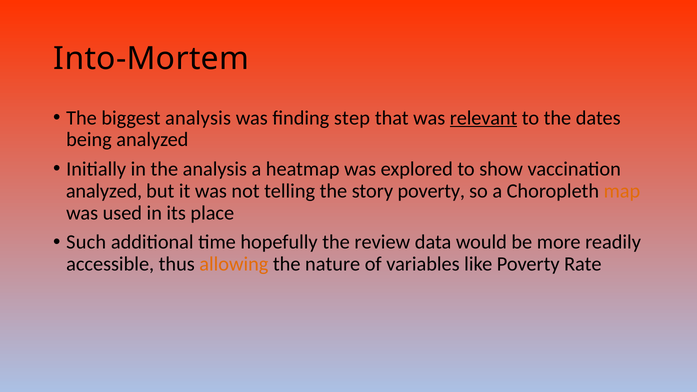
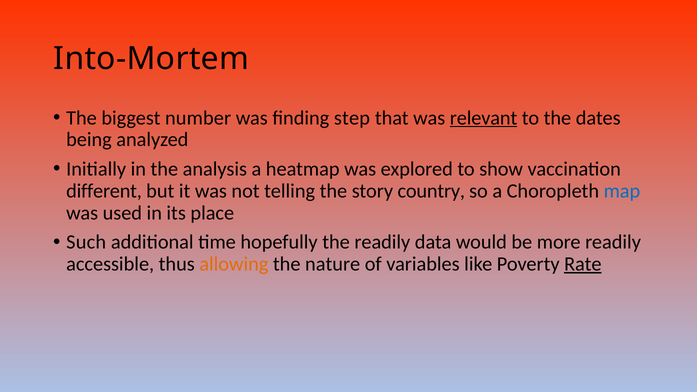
biggest analysis: analysis -> number (198, 118)
analyzed: analyzed -> different (104, 191)
story poverty: poverty -> country (431, 191)
map colour: orange -> blue (622, 191)
the review: review -> readily (382, 242)
Rate underline: none -> present (583, 264)
